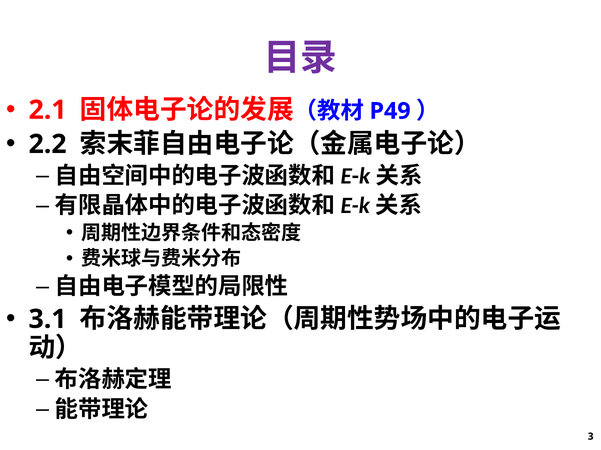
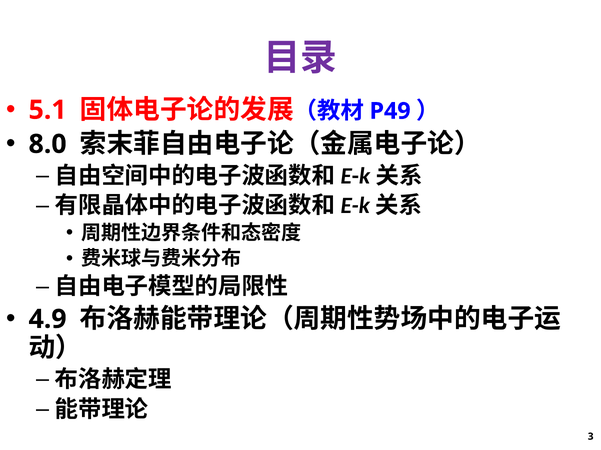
2.1: 2.1 -> 5.1 (48, 110)
2.2: 2.2 -> 8.0 (48, 144)
3.1: 3.1 -> 4.9 (48, 320)
